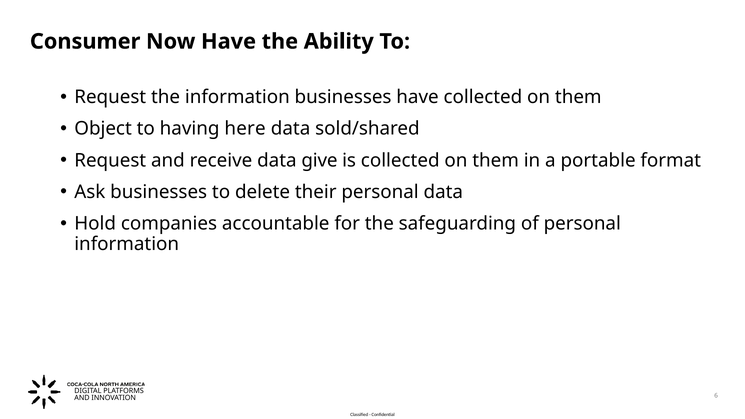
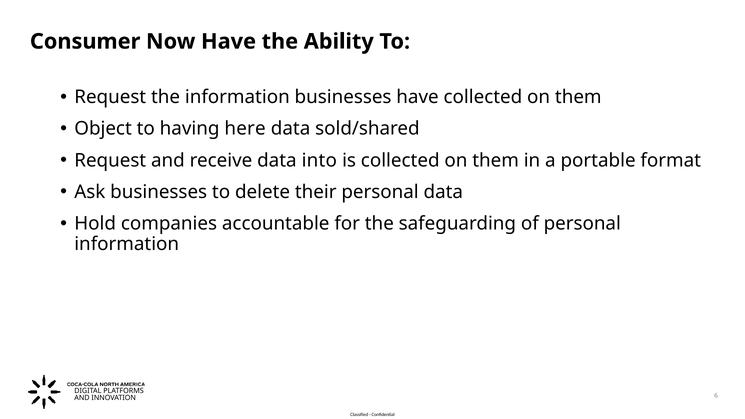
give: give -> into (319, 160)
